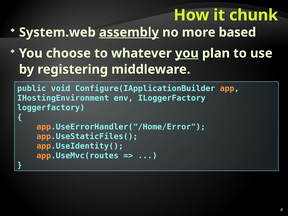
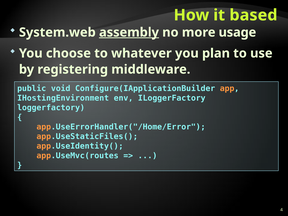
chunk: chunk -> based (253, 15)
based: based -> usage (237, 32)
you underline: present -> none (187, 53)
